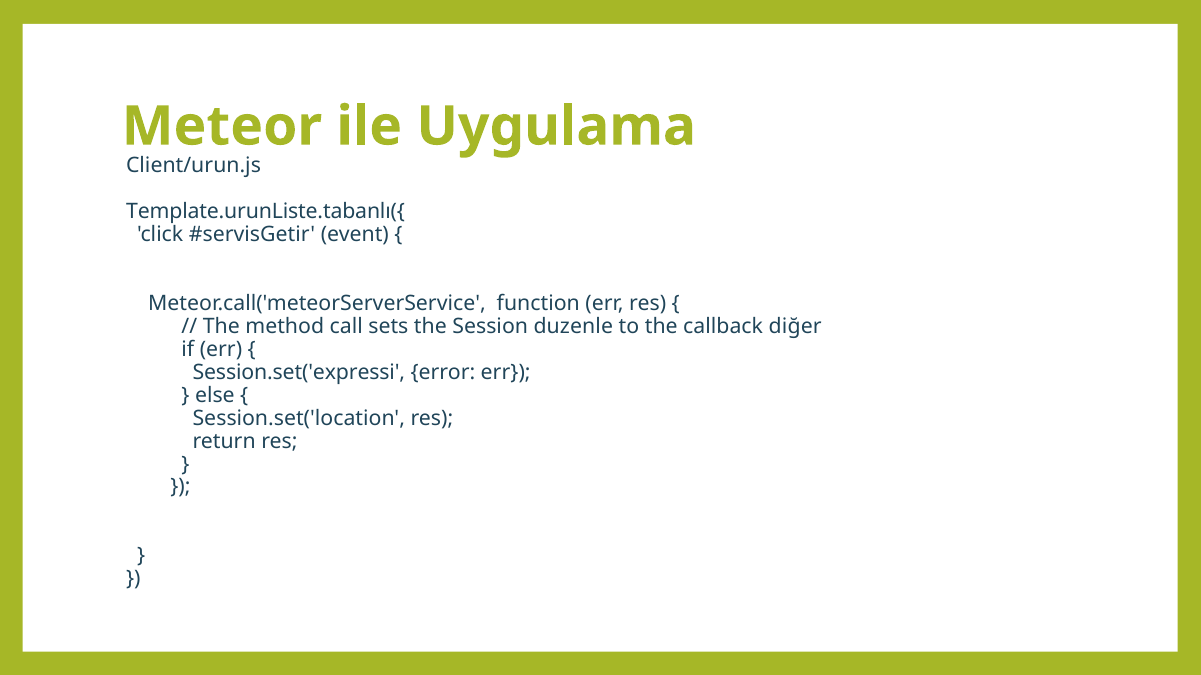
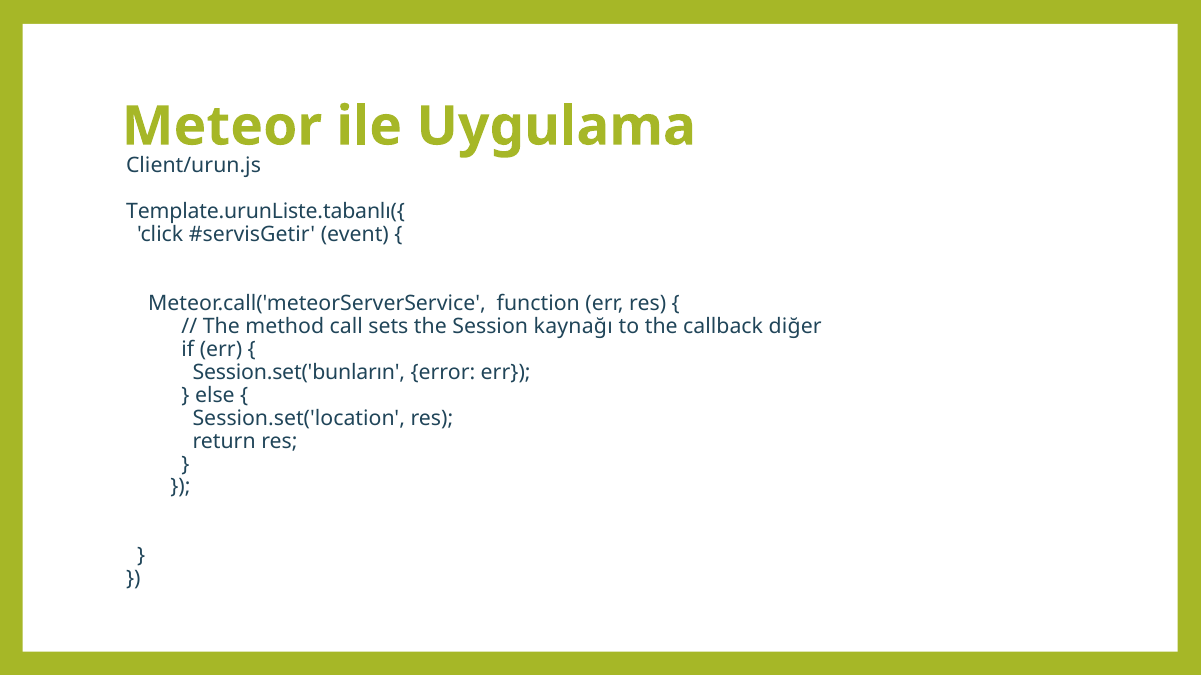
duzenle: duzenle -> kaynağı (573, 327)
Session.set('expressi: Session.set('expressi -> Session.set('bunların (299, 372)
